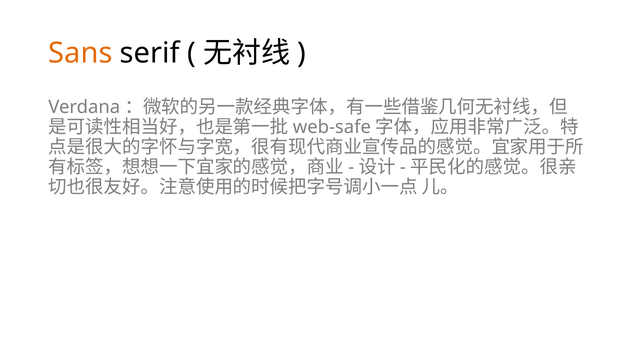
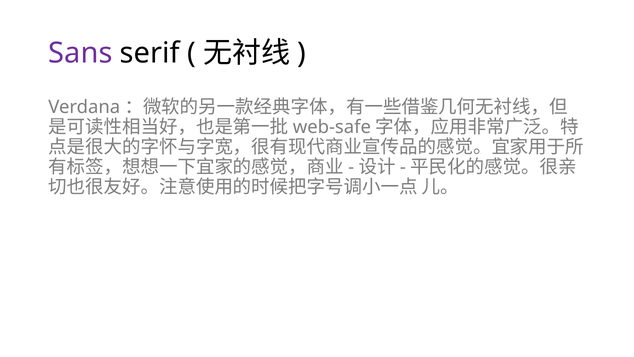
Sans colour: orange -> purple (80, 53)
